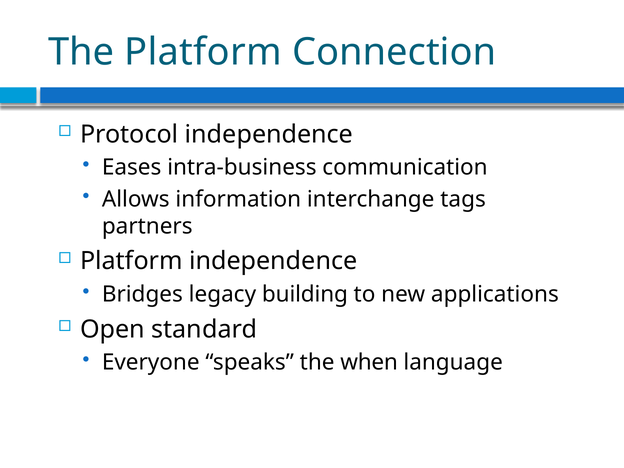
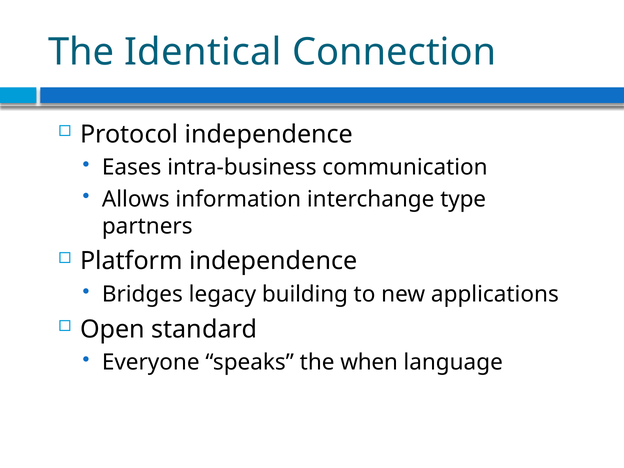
The Platform: Platform -> Identical (203, 52)
tags: tags -> type (463, 199)
